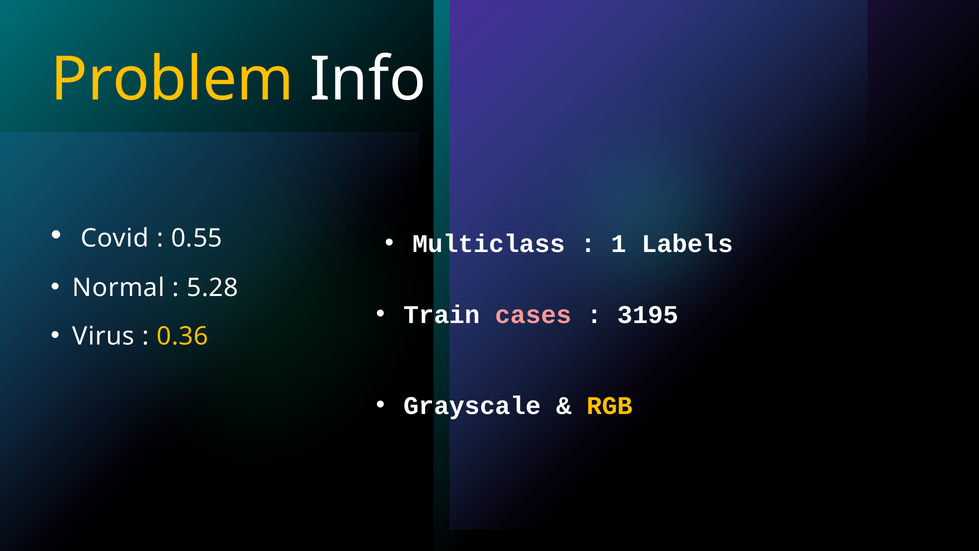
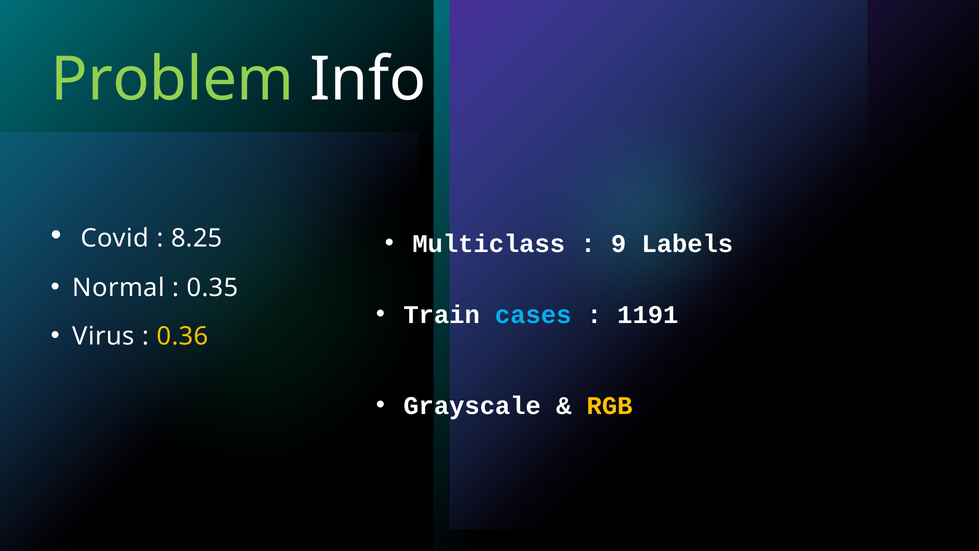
Problem colour: yellow -> light green (172, 80)
0.55: 0.55 -> 8.25 (197, 238)
1: 1 -> 9 (619, 244)
5.28: 5.28 -> 0.35 (213, 288)
cases colour: pink -> light blue (533, 315)
3195: 3195 -> 1191 (648, 315)
